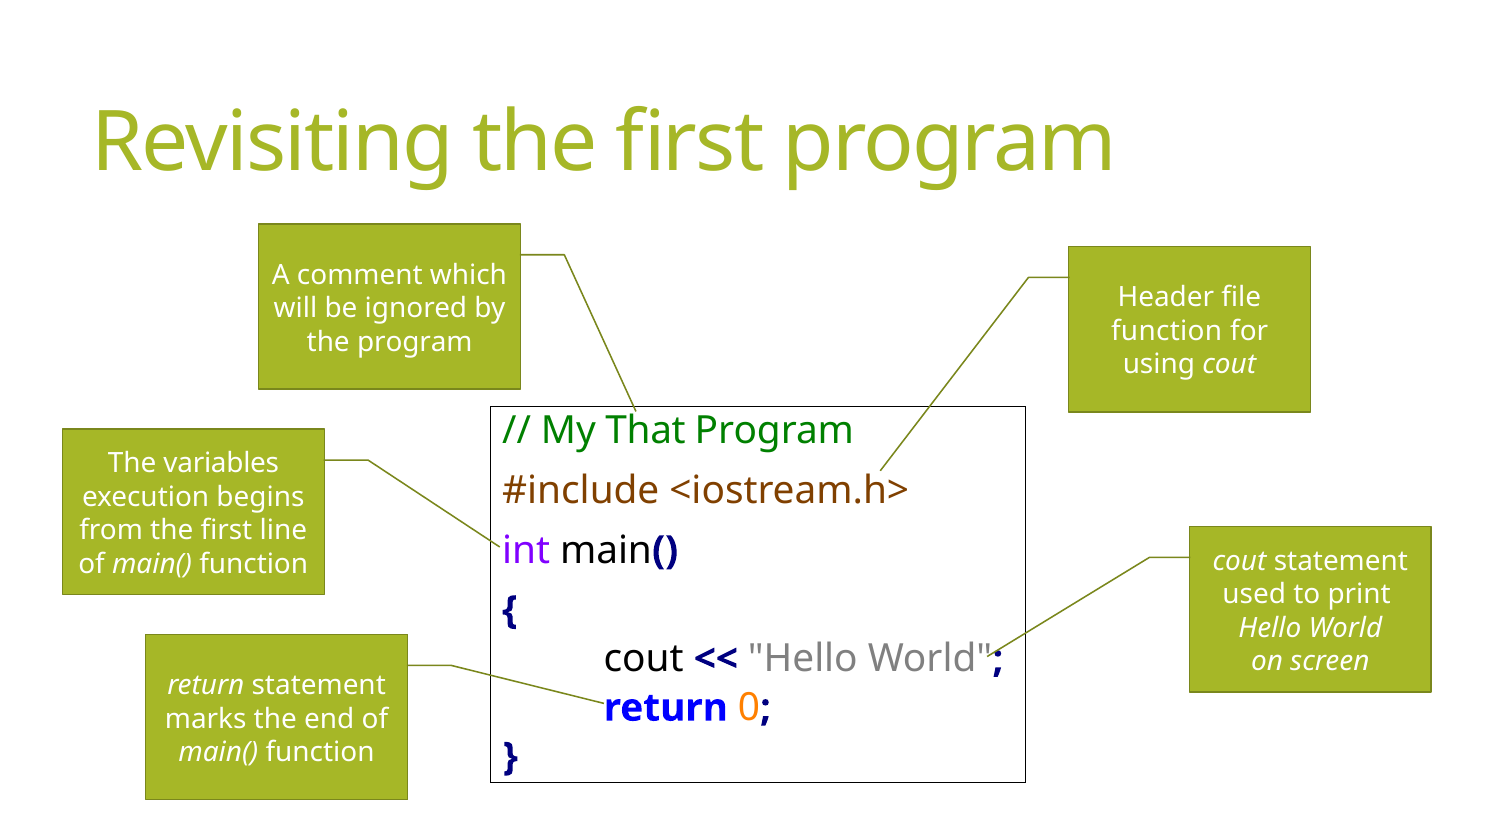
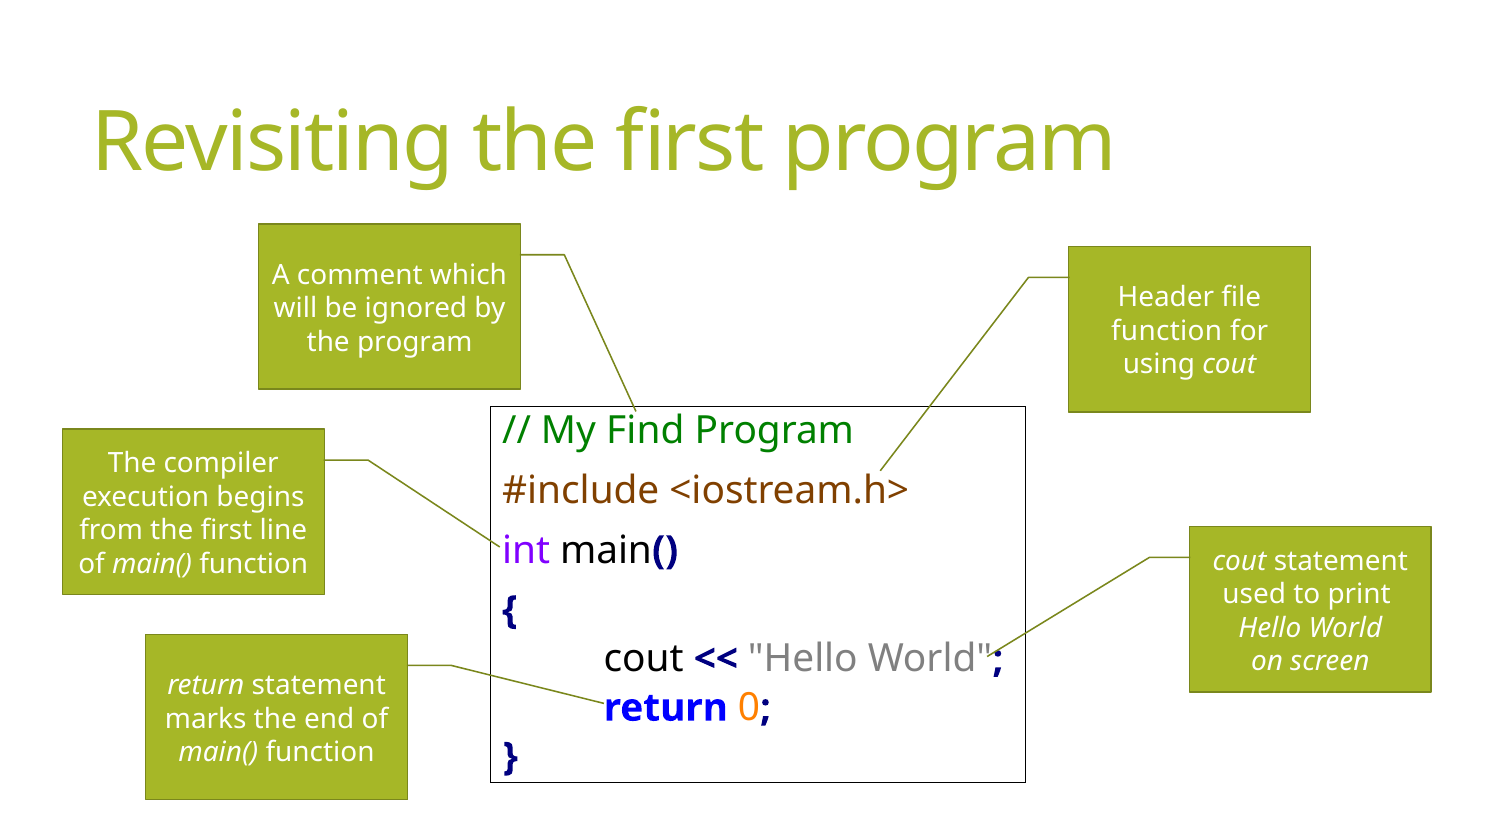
That: That -> Find (645, 431)
variables: variables -> compiler (221, 464)
